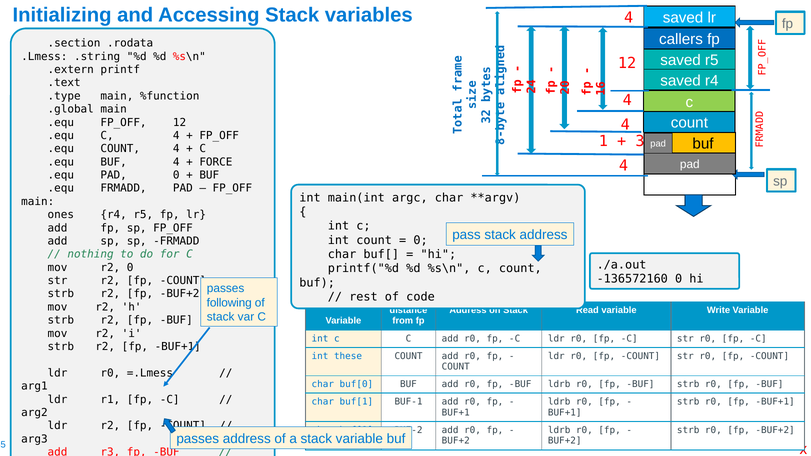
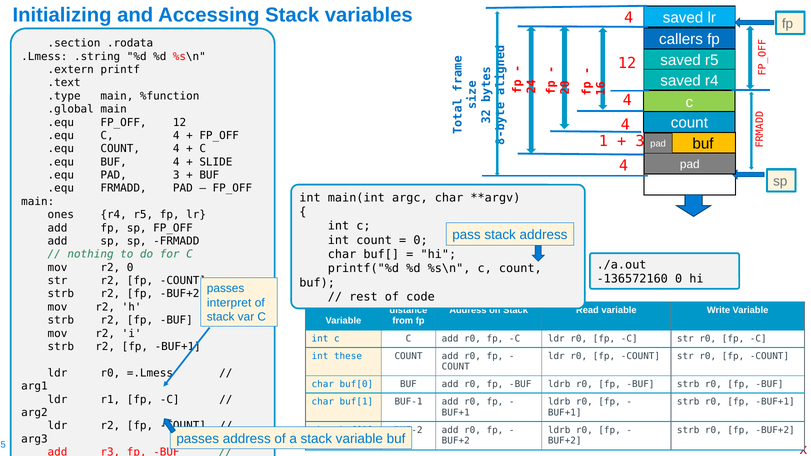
FORCE: FORCE -> SLIDE (216, 162)
PAD 0: 0 -> 3 (176, 175)
following: following -> interpret (229, 303)
